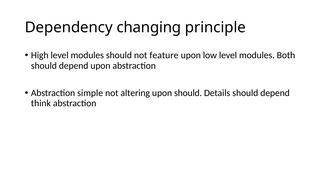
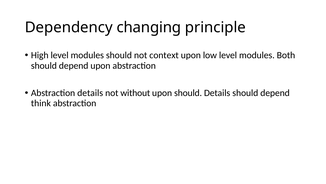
feature: feature -> context (164, 55)
Abstraction simple: simple -> details (90, 93)
altering: altering -> without (135, 93)
